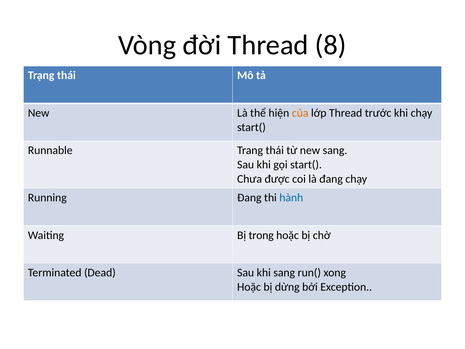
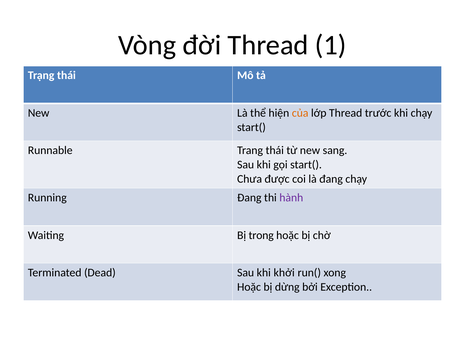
8: 8 -> 1 (331, 45)
hành colour: blue -> purple (291, 198)
khi sang: sang -> khởi (284, 272)
